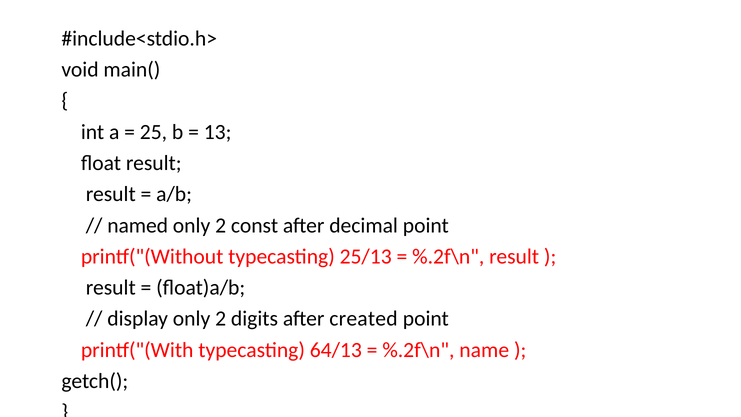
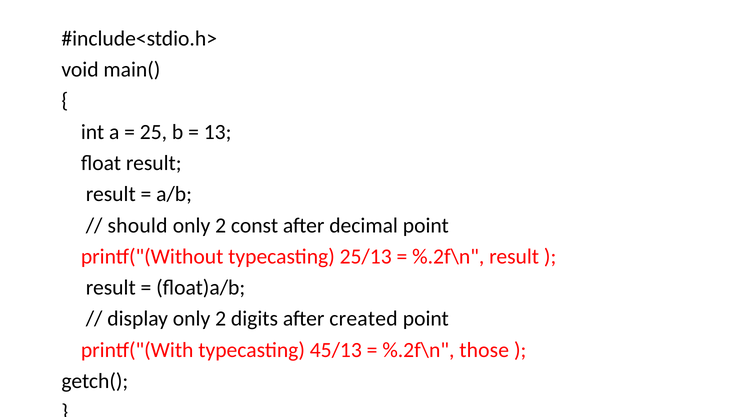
named: named -> should (138, 225)
64/13: 64/13 -> 45/13 (336, 350)
name: name -> those (484, 350)
